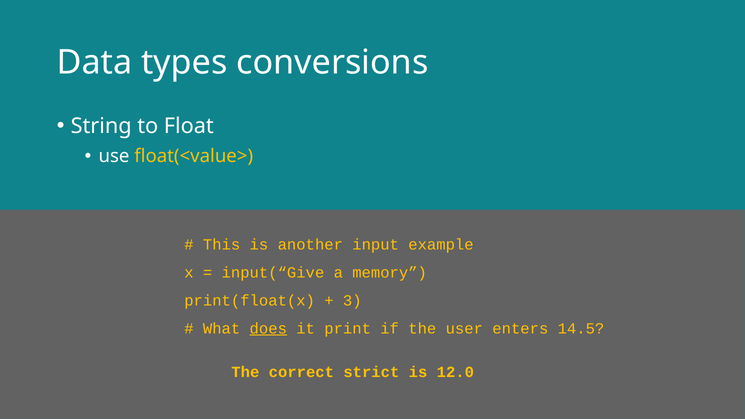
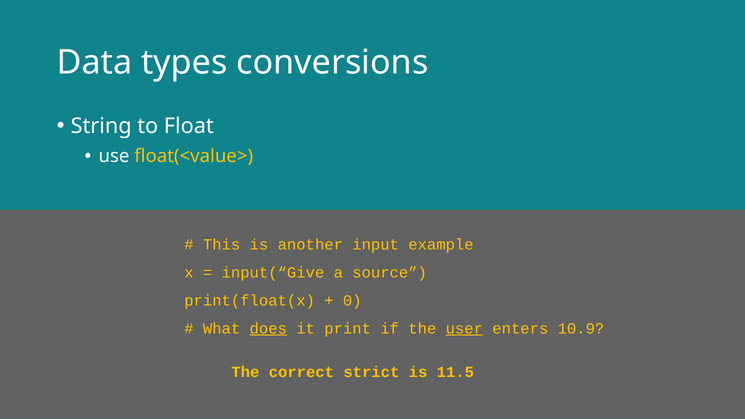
memory: memory -> source (390, 273)
3: 3 -> 0 (352, 301)
user underline: none -> present (464, 328)
14.5: 14.5 -> 10.9 (581, 328)
12.0: 12.0 -> 11.5 (455, 372)
